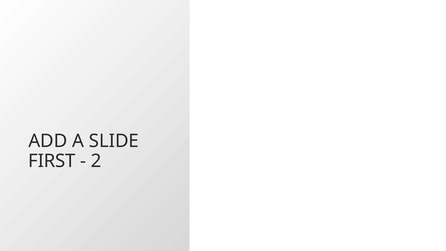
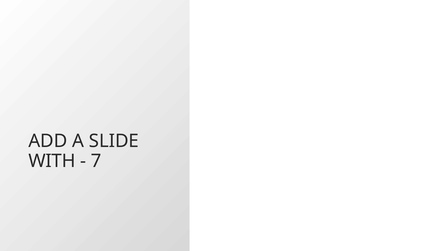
FIRST: FIRST -> WITH (52, 161)
2: 2 -> 7 (96, 161)
